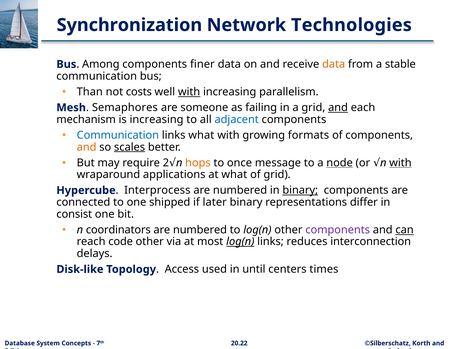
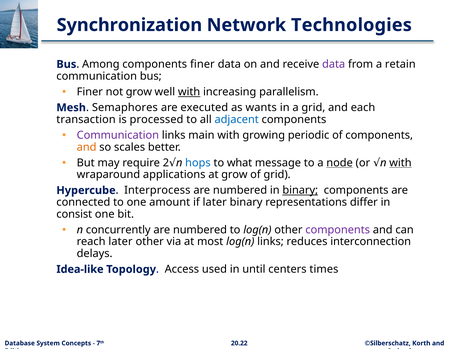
data colour: orange -> purple (334, 64)
stable: stable -> retain (400, 64)
Than: Than -> Finer (90, 92)
not costs: costs -> grow (139, 92)
someone: someone -> executed (204, 108)
failing: failing -> wants (261, 108)
and underline: present -> none (338, 108)
mechanism: mechanism -> transaction (86, 119)
is increasing: increasing -> processed (157, 119)
Communication colour: blue -> purple (118, 135)
links what: what -> main (201, 135)
formats: formats -> periodic (309, 135)
scales underline: present -> none (130, 147)
hops colour: orange -> blue (198, 163)
once: once -> what (240, 163)
at what: what -> grow (234, 175)
shipped: shipped -> amount (170, 202)
coordinators: coordinators -> concurrently (118, 230)
can underline: present -> none (405, 230)
reach code: code -> later (121, 242)
log(n underline: present -> none (240, 242)
Disk-like: Disk-like -> Idea-like (80, 269)
